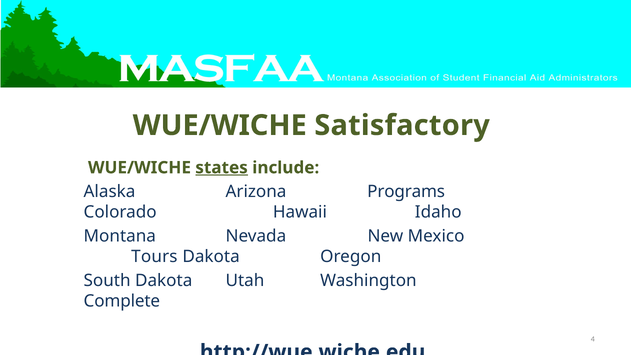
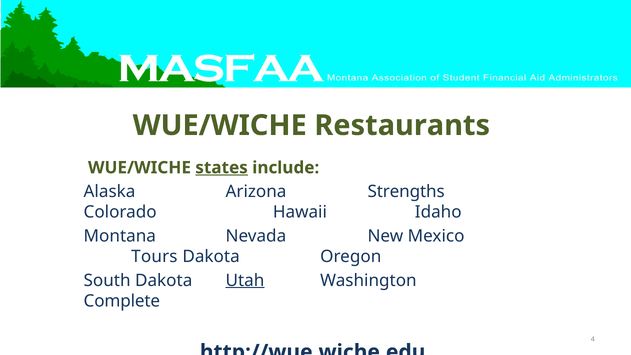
Satisfactory: Satisfactory -> Restaurants (402, 125)
Programs: Programs -> Strengths (406, 192)
Utah underline: none -> present (245, 280)
